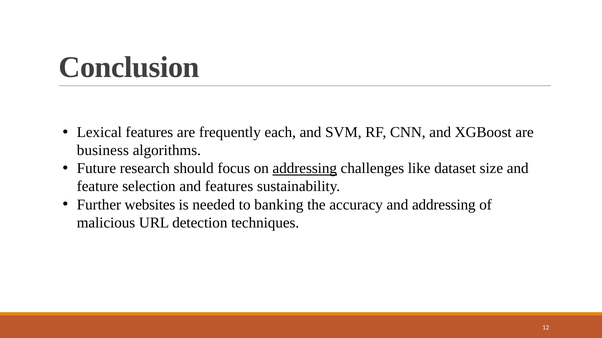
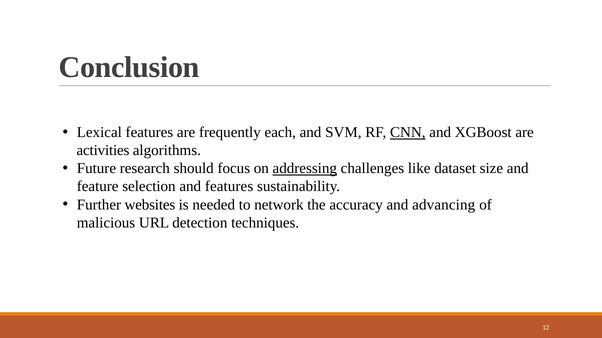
CNN underline: none -> present (408, 133)
business: business -> activities (103, 151)
banking: banking -> network (279, 205)
and addressing: addressing -> advancing (444, 205)
